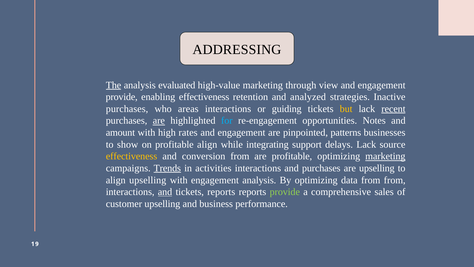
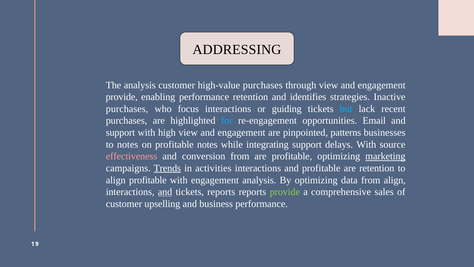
The underline: present -> none (114, 85)
analysis evaluated: evaluated -> customer (177, 85)
high-value marketing: marketing -> purchases (263, 85)
enabling effectiveness: effectiveness -> performance (204, 97)
analyzed: analyzed -> identifies (308, 97)
areas: areas -> focus (188, 109)
but colour: yellow -> light blue (346, 109)
recent underline: present -> none (393, 109)
are underline: present -> none (159, 121)
Notes: Notes -> Email (374, 121)
amount: amount -> support (120, 132)
high rates: rates -> view (188, 132)
to show: show -> notes (128, 144)
profitable align: align -> notes (207, 144)
delays Lack: Lack -> With (366, 144)
effectiveness colour: yellow -> pink (132, 156)
and purchases: purchases -> profitable (321, 168)
are upselling: upselling -> retention (377, 168)
align upselling: upselling -> profitable (148, 180)
from from: from -> align (395, 180)
